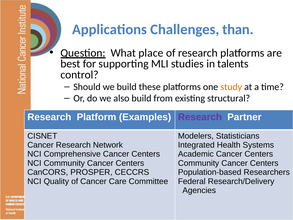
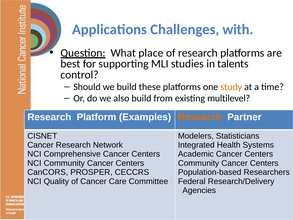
than: than -> with (238, 29)
structural: structural -> multilevel (229, 98)
Research colour: purple -> orange (200, 117)
